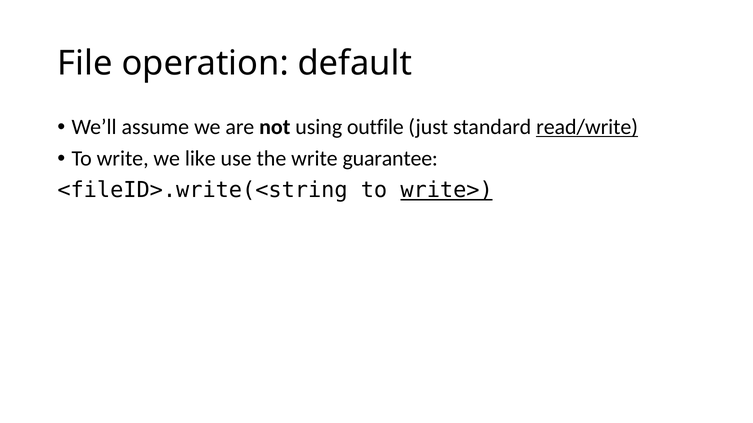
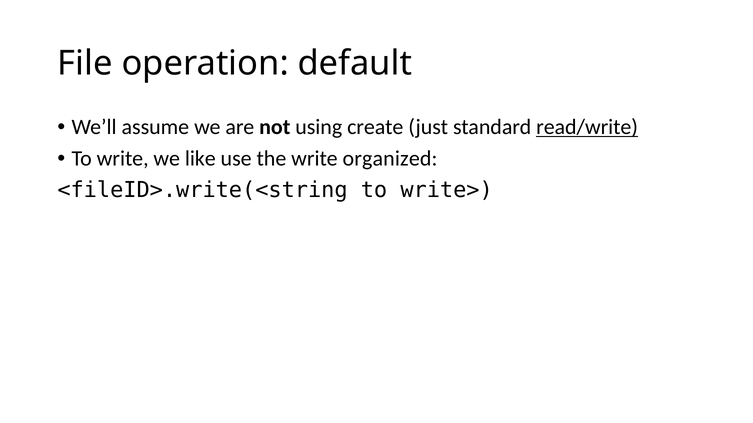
outfile: outfile -> create (375, 127)
guarantee: guarantee -> organized (390, 159)
write> underline: present -> none (447, 190)
